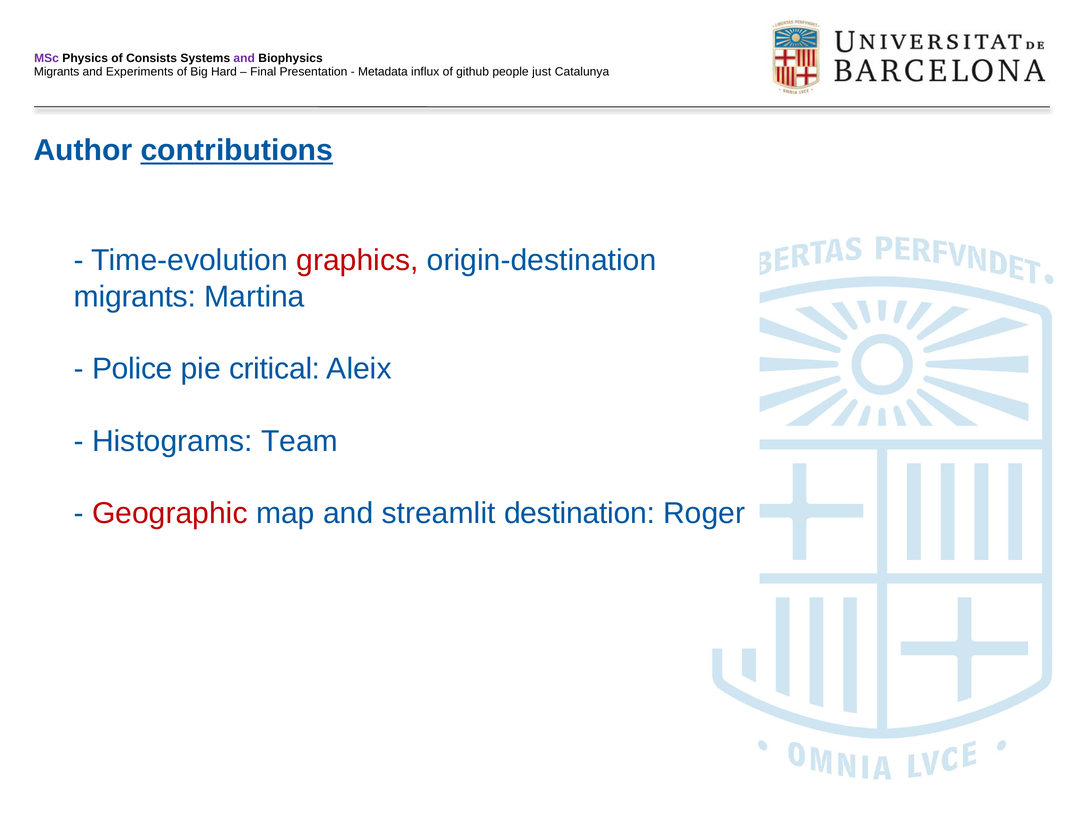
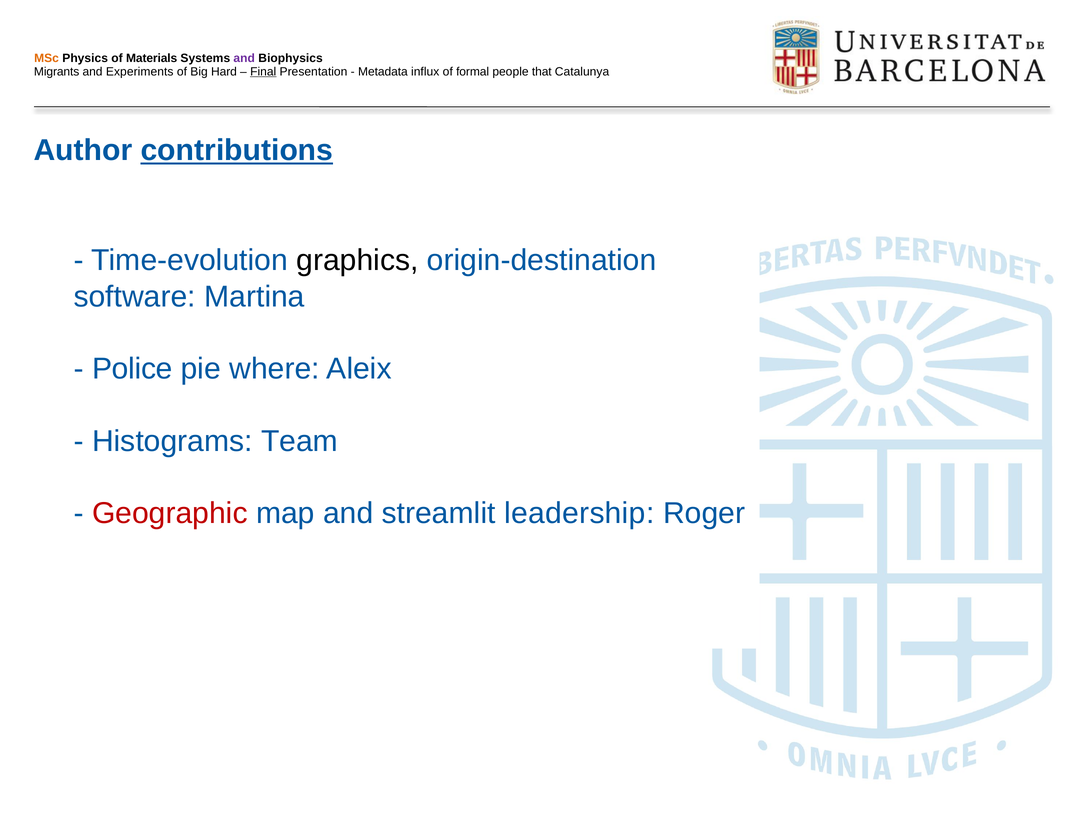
MSc colour: purple -> orange (47, 58)
Consists: Consists -> Materials (152, 58)
Final underline: none -> present (263, 72)
github: github -> formal (473, 72)
just: just -> that (542, 72)
graphics colour: red -> black (357, 260)
migrants: migrants -> software (135, 297)
critical: critical -> where (274, 369)
destination: destination -> leadership (579, 513)
